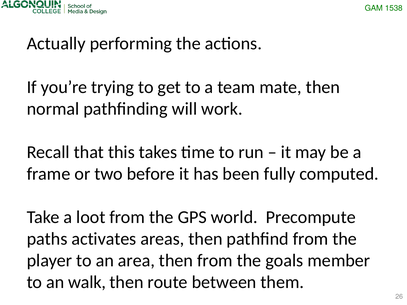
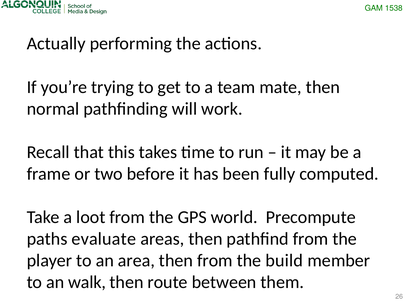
activates: activates -> evaluate (104, 239)
goals: goals -> build (284, 261)
